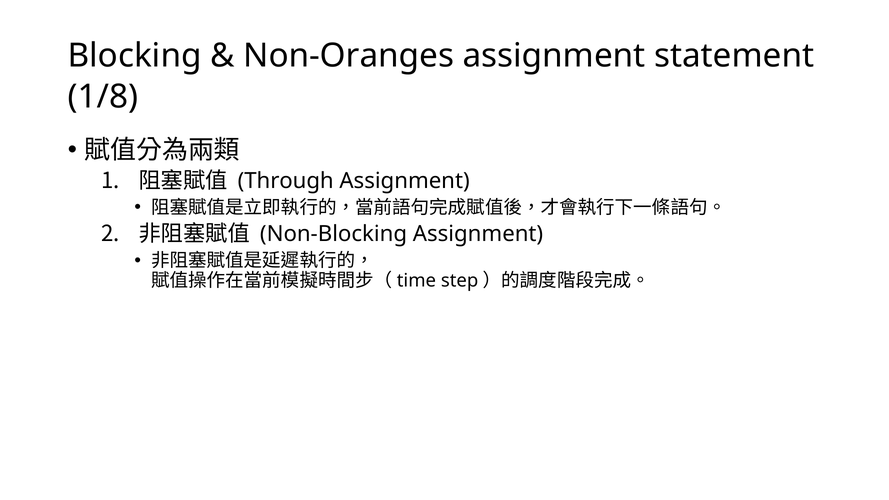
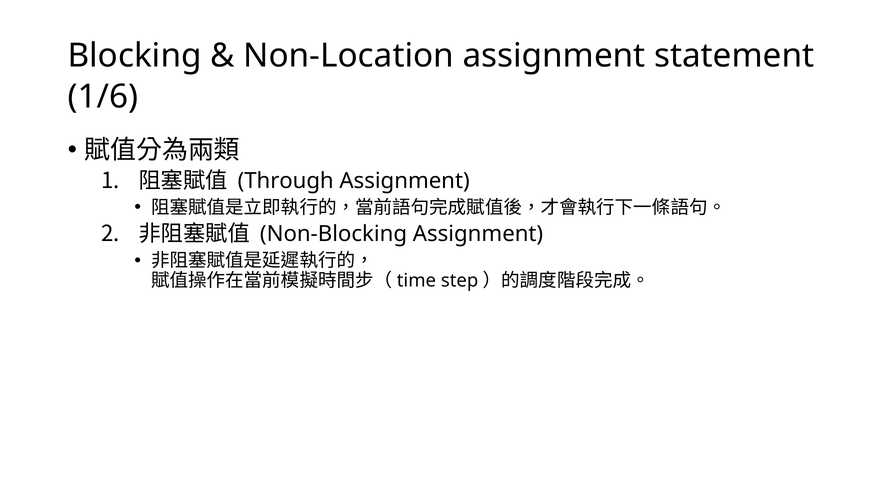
Non-Oranges: Non-Oranges -> Non-Location (349, 56)
1/8: 1/8 -> 1/6 (103, 97)
